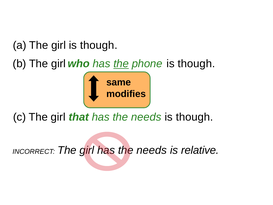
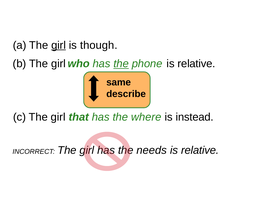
girl underline: none -> present (59, 45)
though: though -> relative (197, 64)
modifies: modifies -> describe (126, 94)
that has the needs: needs -> where (146, 117)
though: though -> instead (195, 117)
